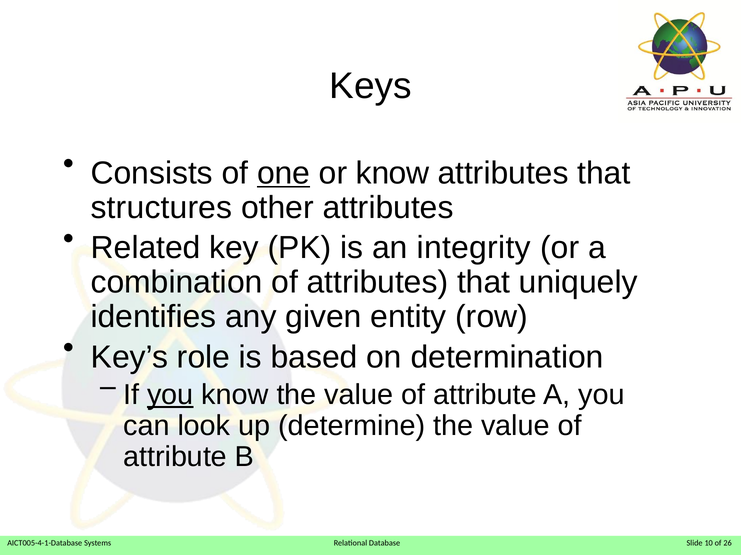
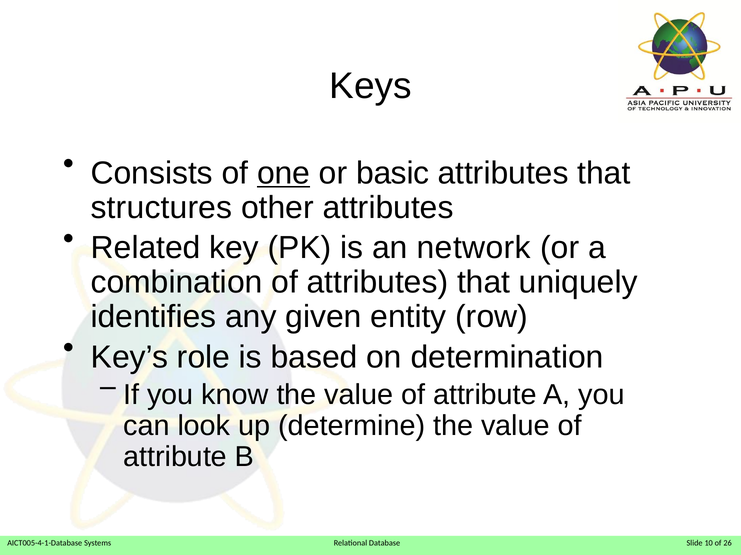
or know: know -> basic (393, 173)
integrity: integrity -> network (474, 248)
you underline: present -> none (170, 395)
